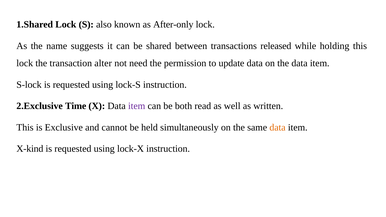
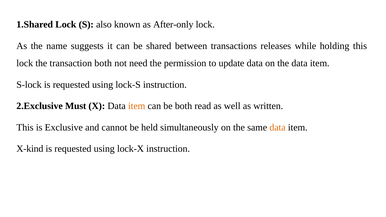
released: released -> releases (276, 46)
transaction alter: alter -> both (103, 63)
Time: Time -> Must (76, 106)
item colour: purple -> orange (137, 106)
